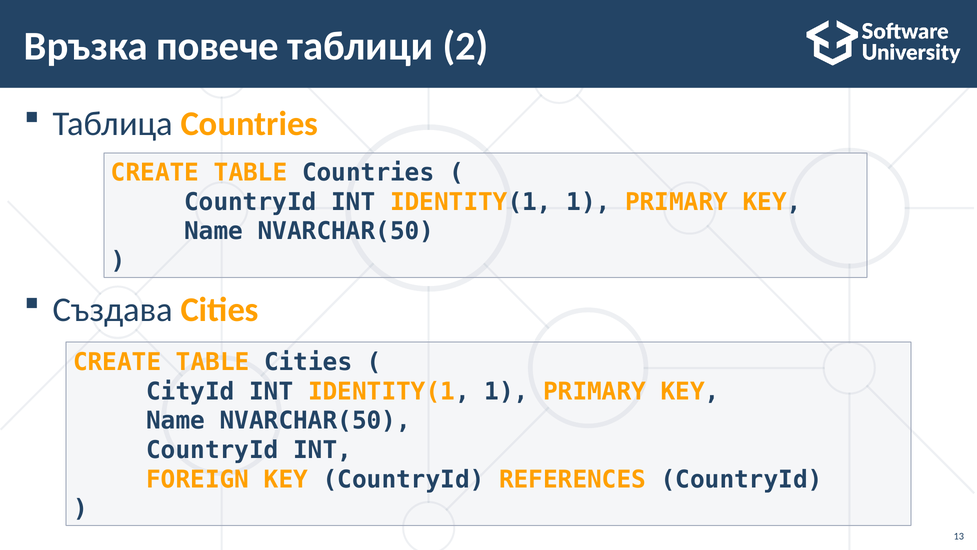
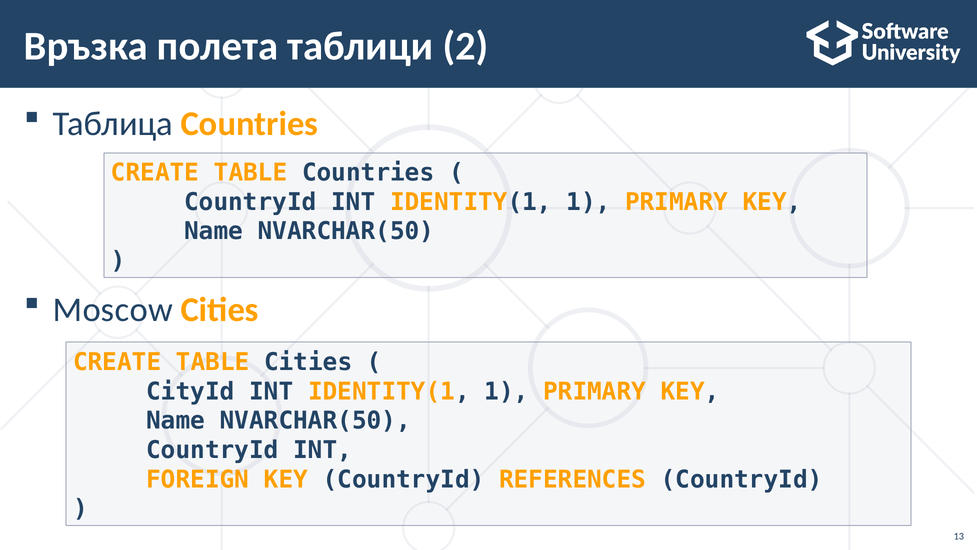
повече: повече -> полета (218, 46)
Създава: Създава -> Moscow (113, 310)
